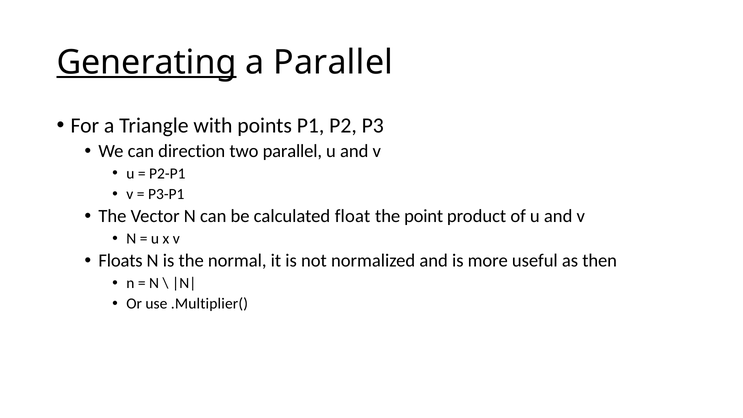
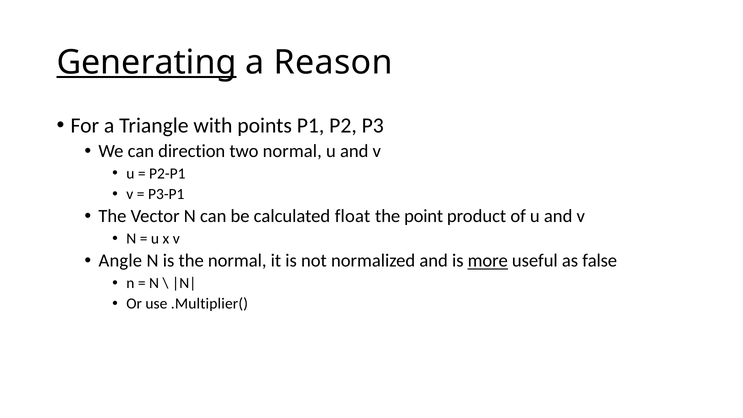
a Parallel: Parallel -> Reason (333, 62)
two parallel: parallel -> normal (292, 151)
Floats: Floats -> Angle (120, 261)
more underline: none -> present (488, 261)
then: then -> false (600, 261)
